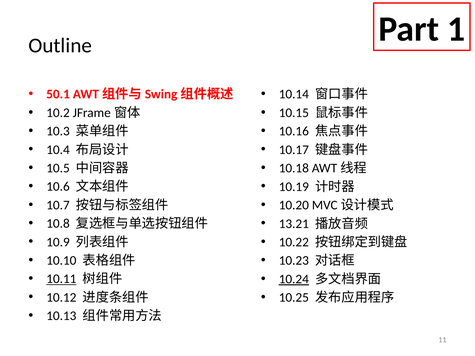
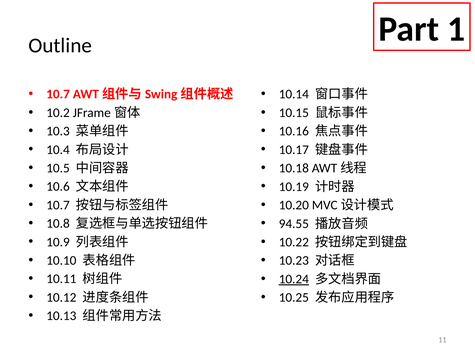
50.1: 50.1 -> 10.7 (58, 94)
13.21: 13.21 -> 94.55 (294, 224)
10.11 underline: present -> none (61, 279)
